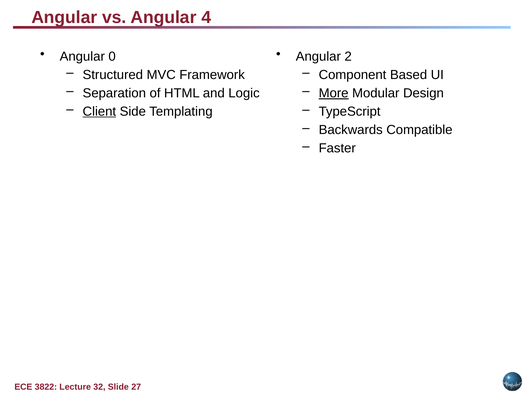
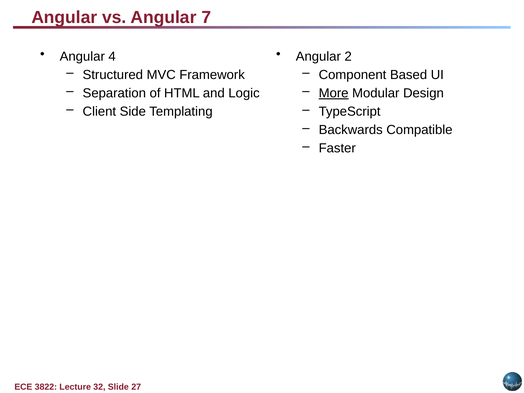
4: 4 -> 7 (206, 18)
0: 0 -> 4 (112, 56)
Client underline: present -> none (99, 111)
